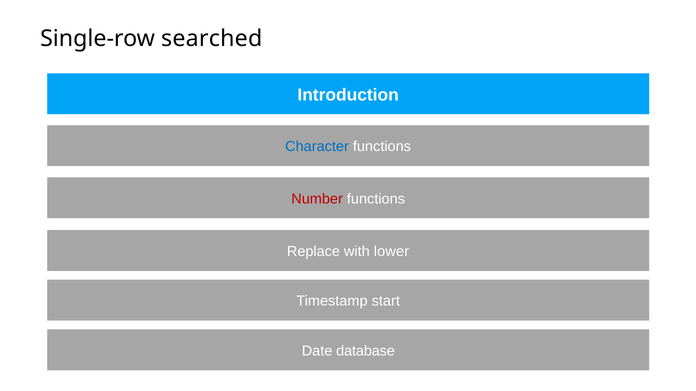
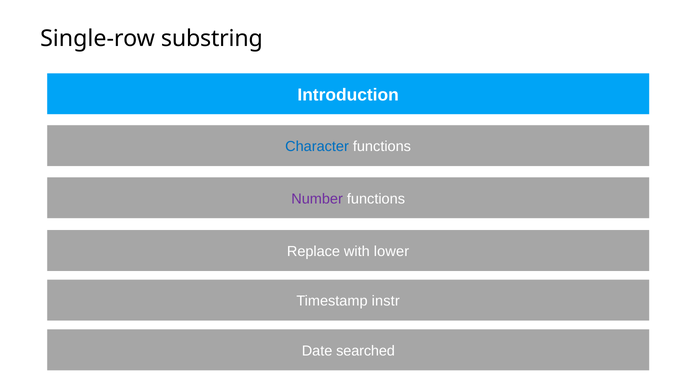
searched: searched -> substring (212, 39)
Number colour: red -> purple (317, 199)
start: start -> instr (386, 302)
database: database -> searched (366, 351)
